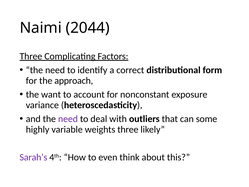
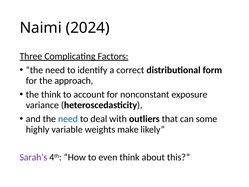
2044: 2044 -> 2024 (88, 28)
the want: want -> think (51, 94)
need colour: purple -> blue (68, 119)
weights three: three -> make (128, 129)
